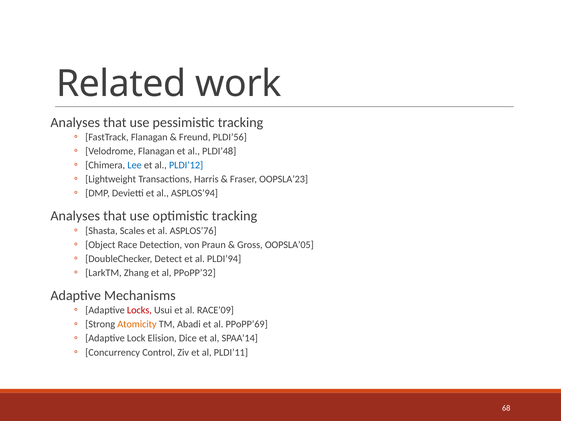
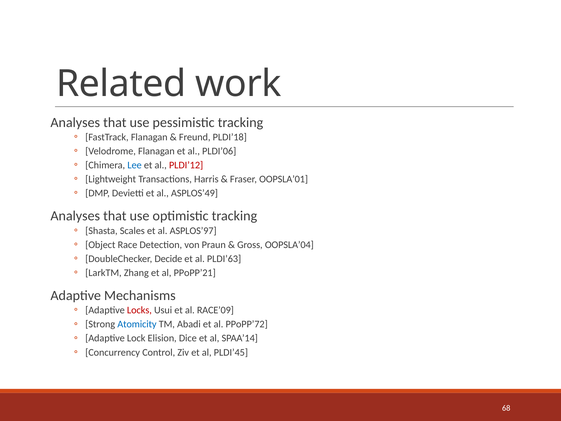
PLDI’56: PLDI’56 -> PLDI’18 (230, 137)
PLDI’48: PLDI’48 -> PLDI’06 (219, 151)
PLDI’12 colour: blue -> red (186, 165)
OOPSLA’23: OOPSLA’23 -> OOPSLA’01 (284, 179)
ASPLOS’94: ASPLOS’94 -> ASPLOS’49 (194, 193)
ASPLOS’76: ASPLOS’76 -> ASPLOS’97 (193, 231)
OOPSLA’05: OOPSLA’05 -> OOPSLA’04 (289, 245)
Detect: Detect -> Decide (168, 259)
PLDI’94: PLDI’94 -> PLDI’63 (224, 259)
PPoPP’32: PPoPP’32 -> PPoPP’21 (195, 273)
Atomicity colour: orange -> blue (137, 324)
PPoPP’69: PPoPP’69 -> PPoPP’72 (247, 324)
PLDI’11: PLDI’11 -> PLDI’45 (231, 352)
